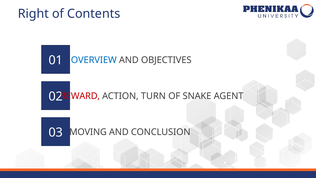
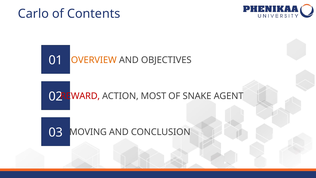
Right: Right -> Carlo (33, 14)
OVERVIEW colour: blue -> orange (94, 60)
TURN: TURN -> MOST (153, 96)
